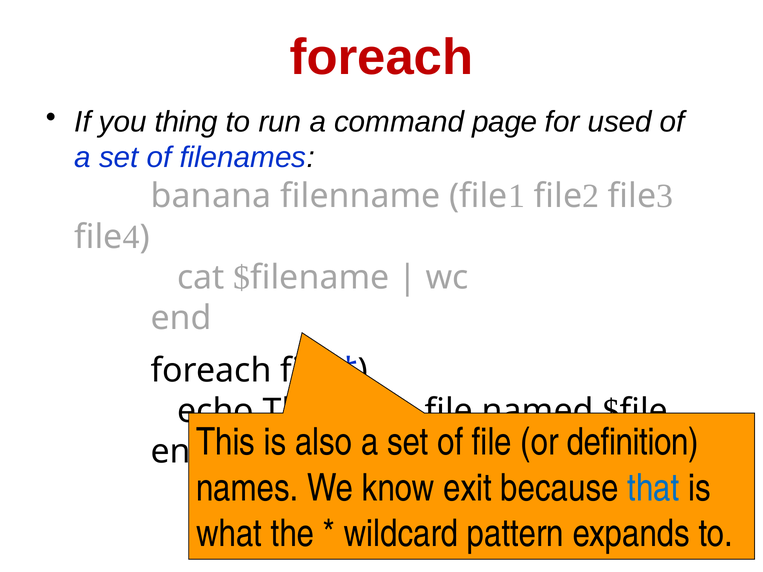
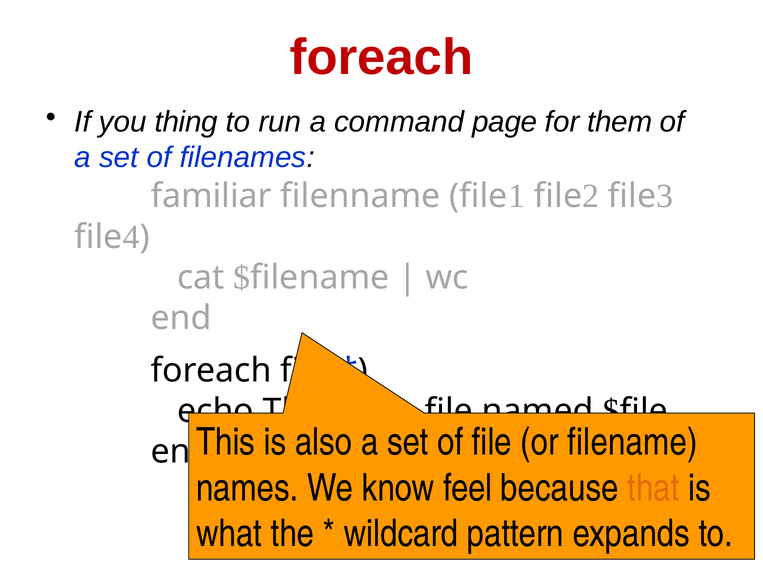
used: used -> them (620, 122)
banana: banana -> familiar (211, 196)
or definition: definition -> filename (632, 443)
exit: exit -> feel (468, 488)
that colour: blue -> orange (653, 488)
